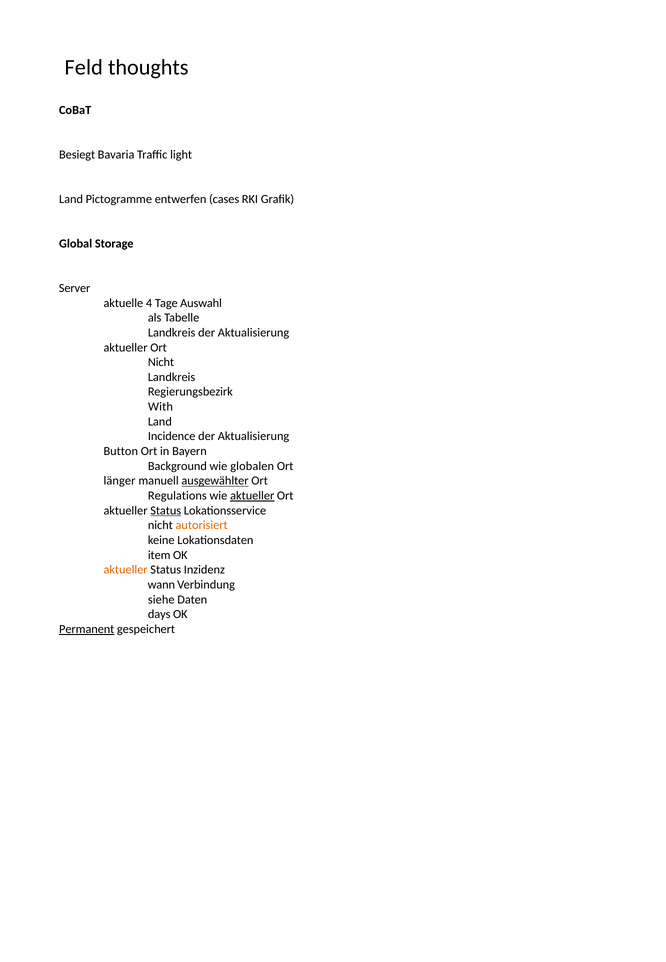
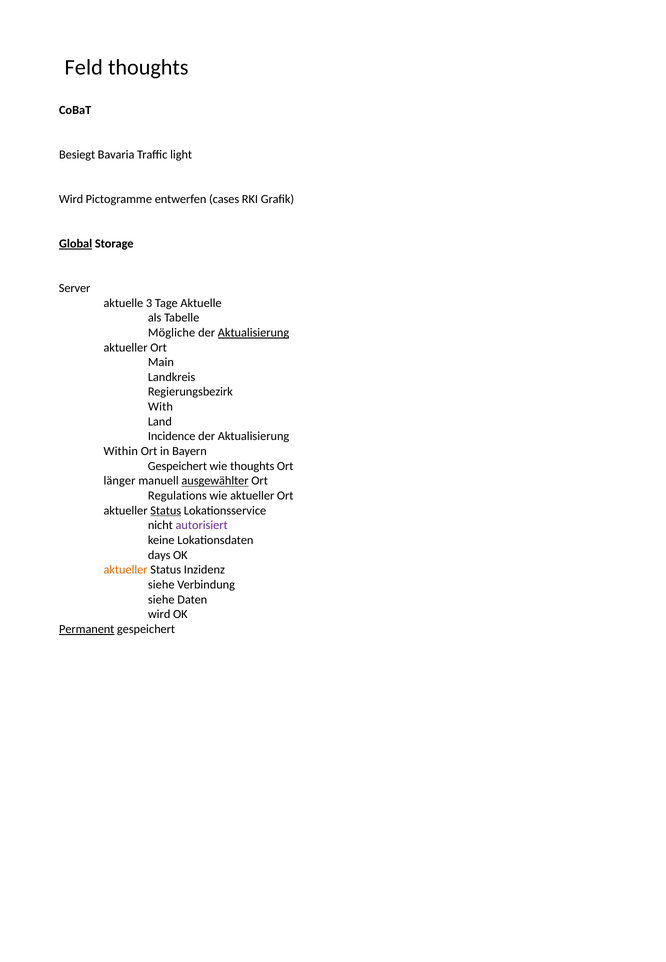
Land: Land -> Wird (71, 199)
Global underline: none -> present (76, 244)
4: 4 -> 3 (149, 303)
Tage Auswahl: Auswahl -> Aktuelle (201, 303)
Landkreis: Landkreis -> Mögliche (172, 333)
Aktualisierung underline: none -> present (254, 333)
Nicht: Nicht -> Main (161, 362)
Button: Button -> Within (121, 451)
Background: Background -> Gespeichert (177, 466)
wie globalen: globalen -> thoughts (252, 466)
aktueller underline: present -> none (252, 496)
autorisiert colour: orange -> purple (202, 525)
item: item -> days (159, 555)
wann: wann -> siehe (161, 585)
days: days -> wird (159, 614)
